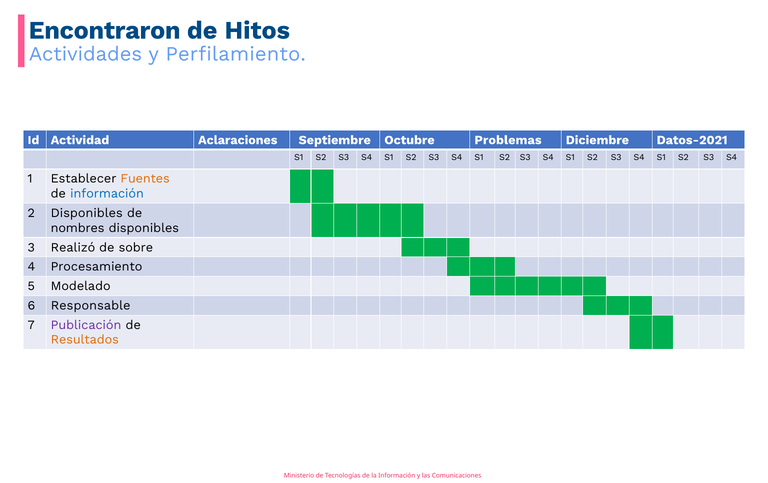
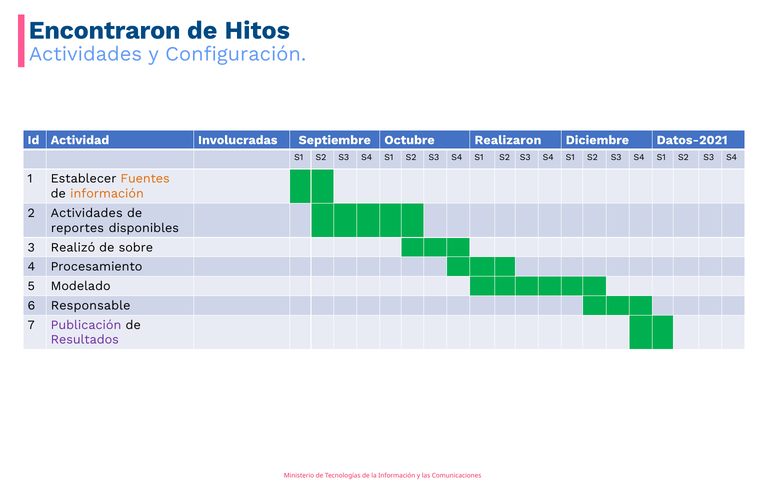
Perfilamiento: Perfilamiento -> Configuración (236, 54)
Aclaraciones: Aclaraciones -> Involucradas (238, 140)
Problemas: Problemas -> Realizaron (508, 140)
información colour: blue -> orange (107, 193)
2 Disponibles: Disponibles -> Actividades (87, 213)
nombres: nombres -> reportes (77, 228)
Resultados colour: orange -> purple (85, 339)
